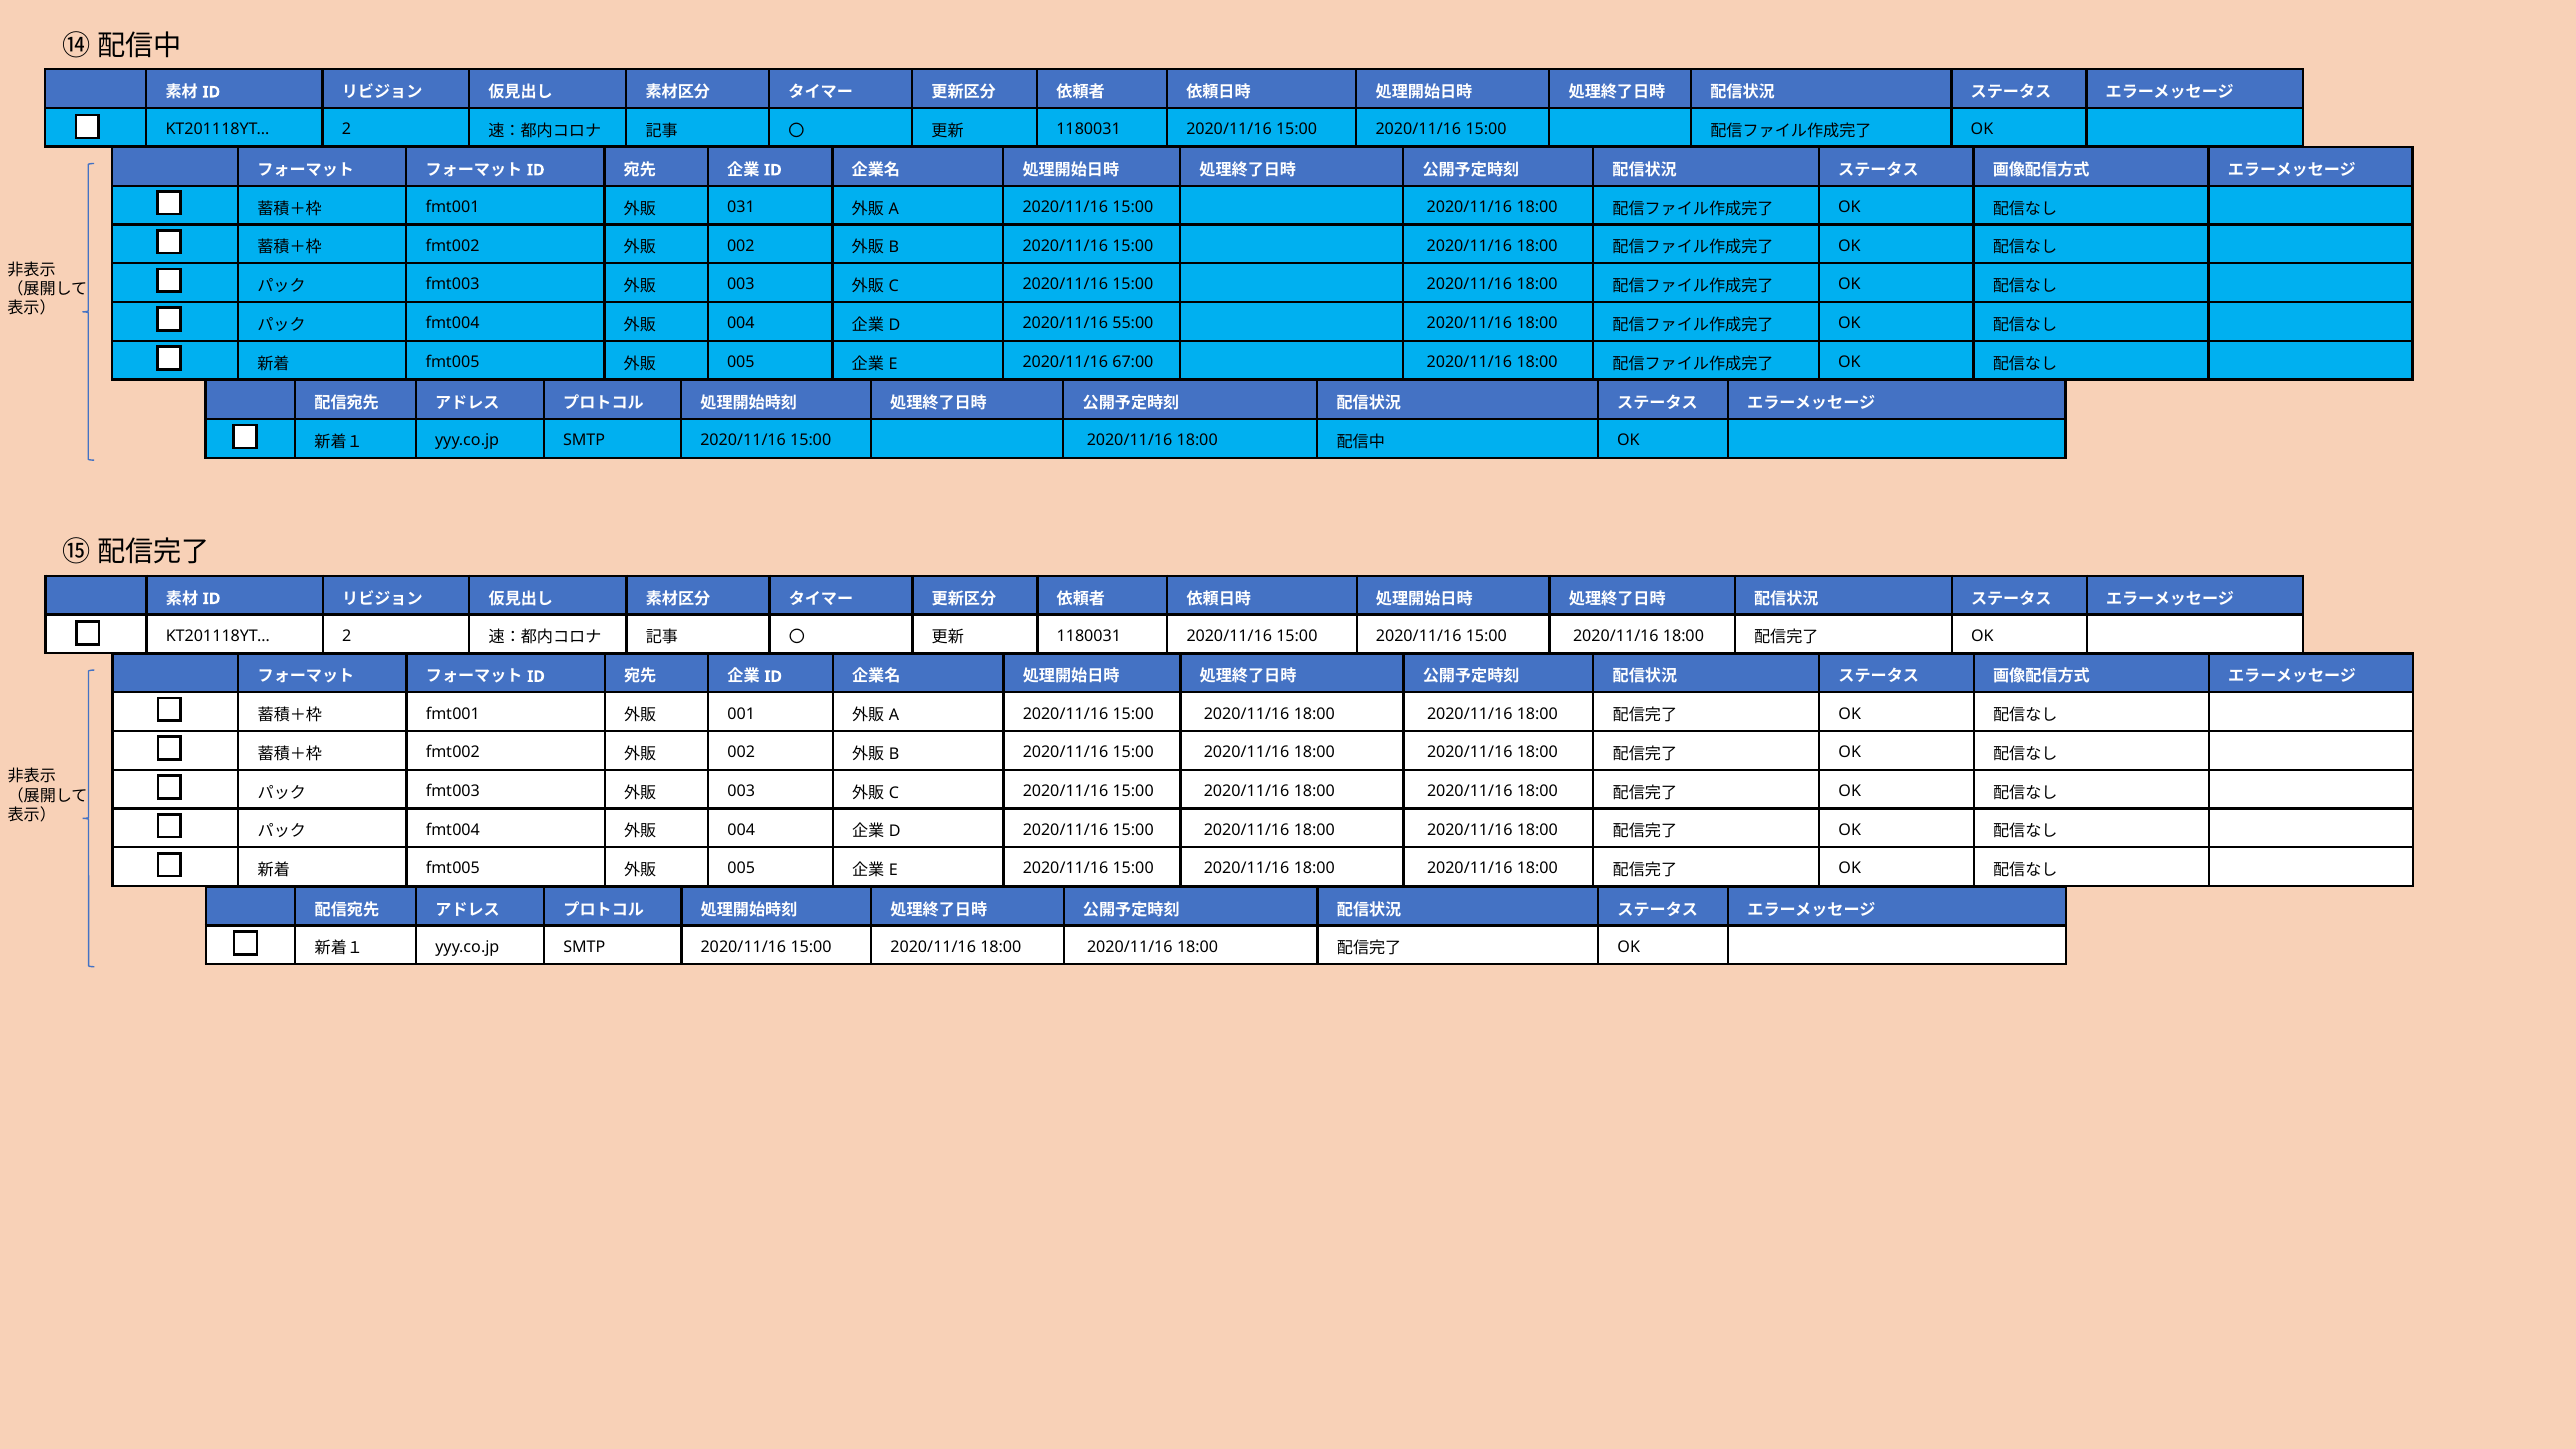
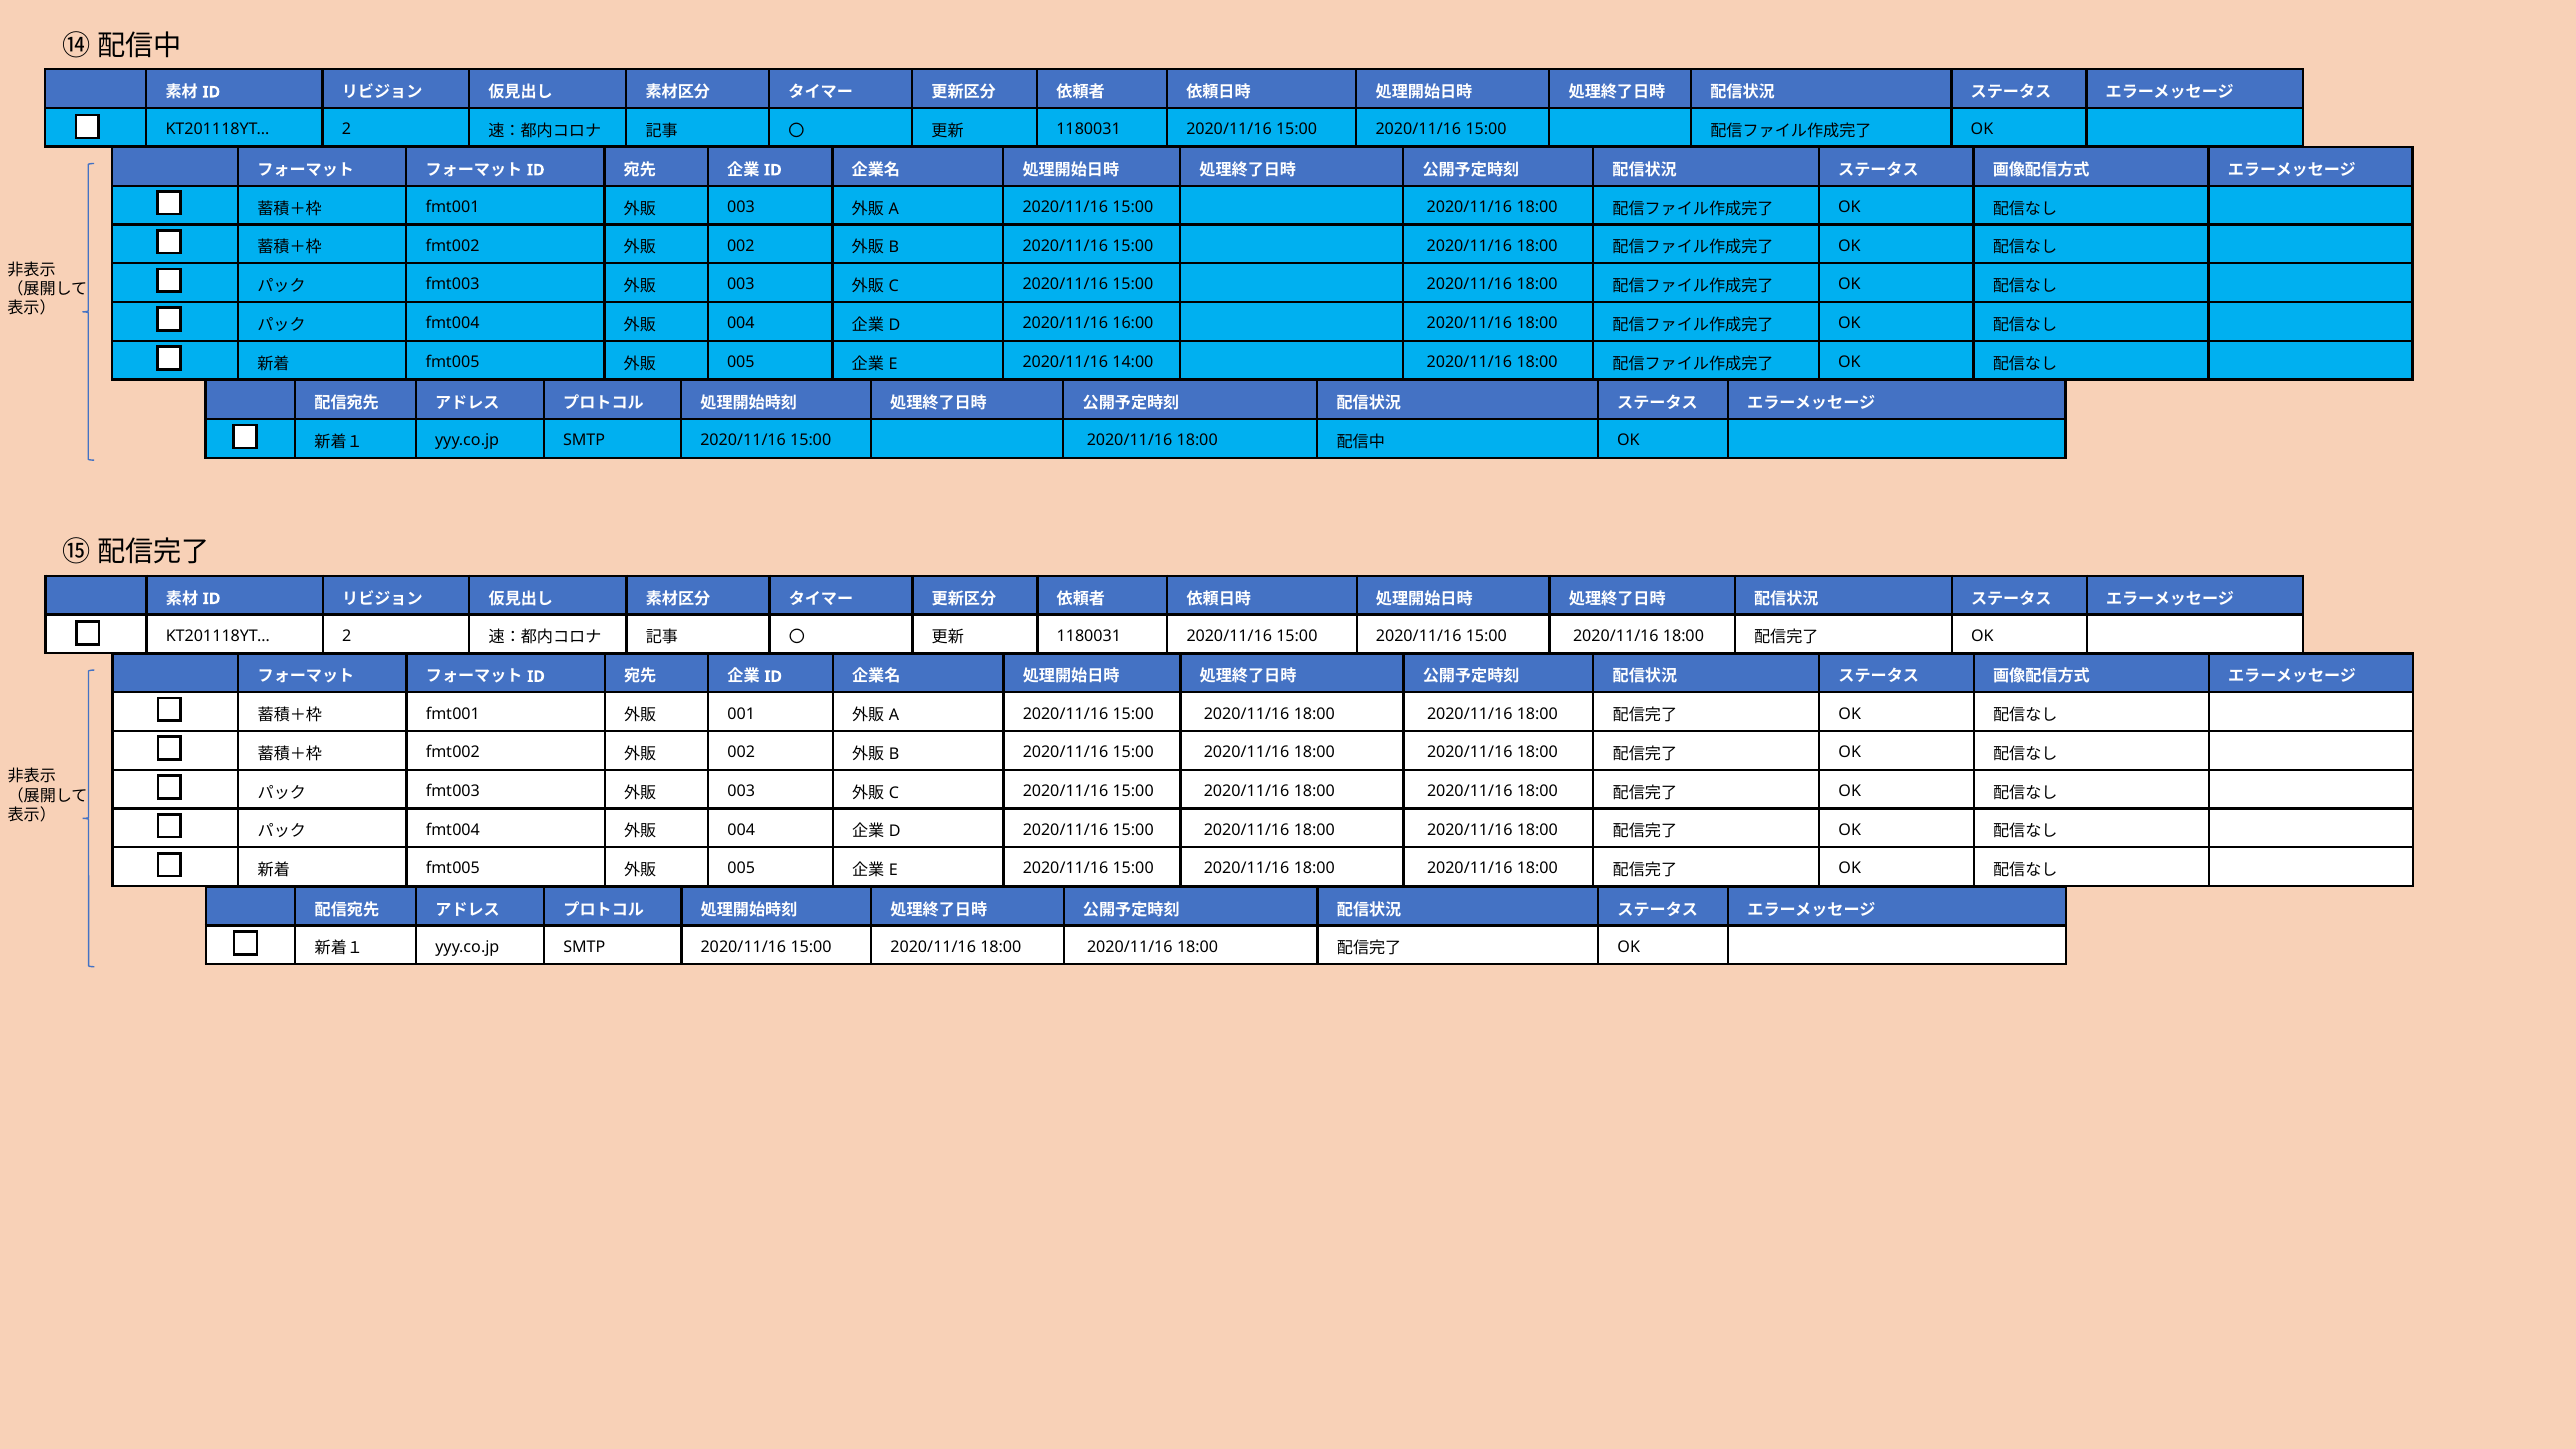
031: 031 -> 003 (741, 207)
55:00: 55:00 -> 16:00 (1133, 323)
67:00: 67:00 -> 14:00 (1133, 362)
